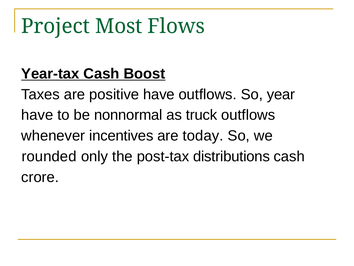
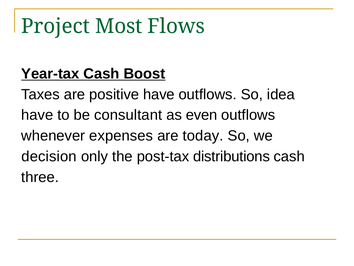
year: year -> idea (281, 94)
nonnormal: nonnormal -> consultant (128, 115)
truck: truck -> even (202, 115)
incentives: incentives -> expenses (121, 136)
rounded: rounded -> decision (49, 156)
crore: crore -> three (40, 177)
